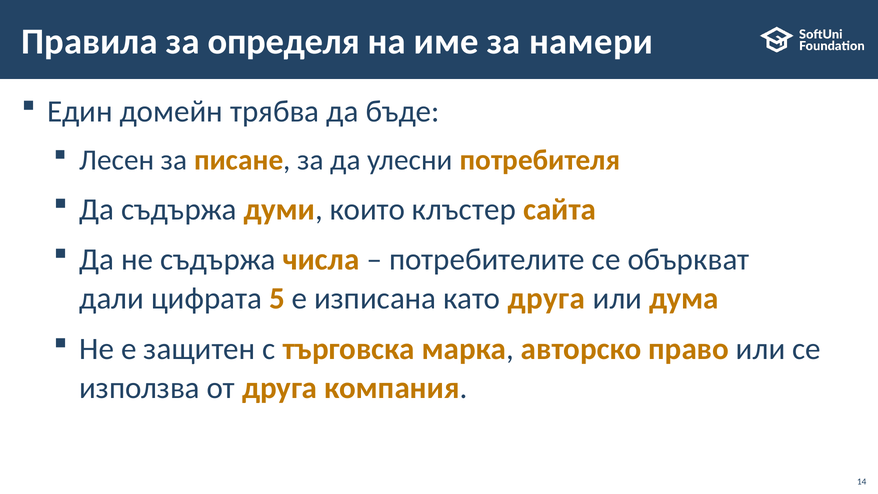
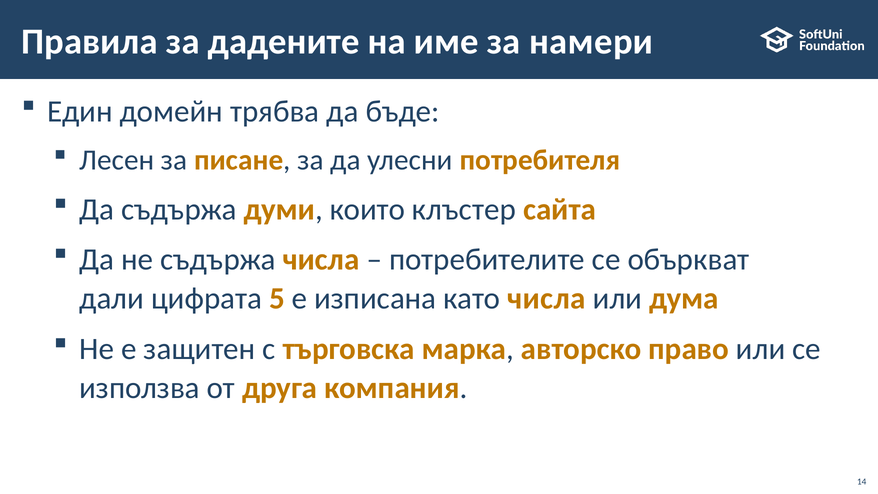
определя: определя -> дадените (284, 42)
като друга: друга -> числа (546, 299)
